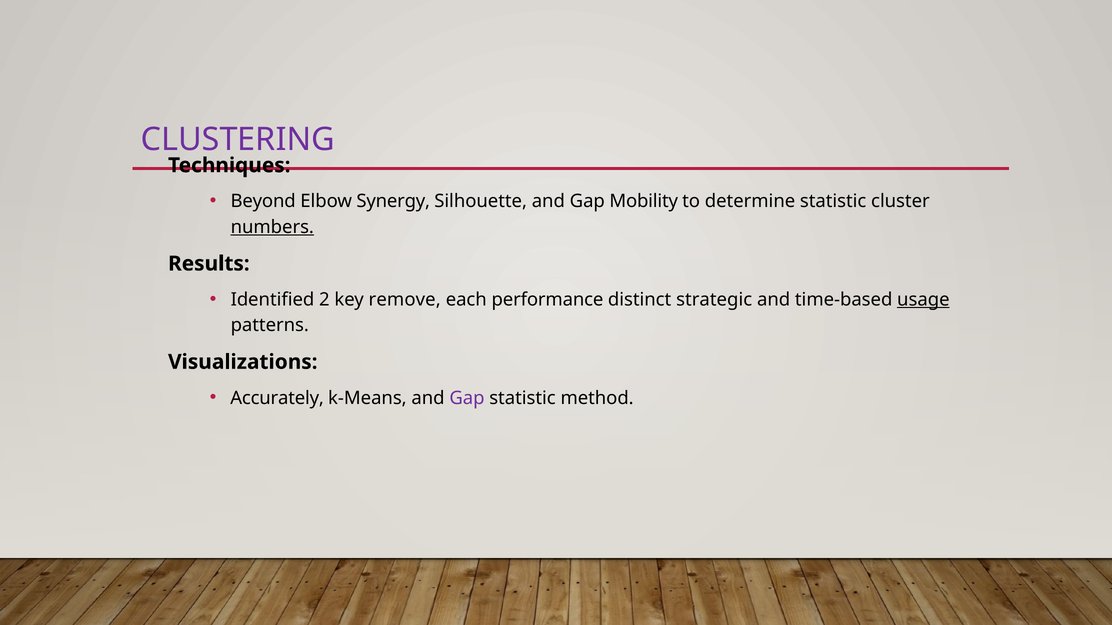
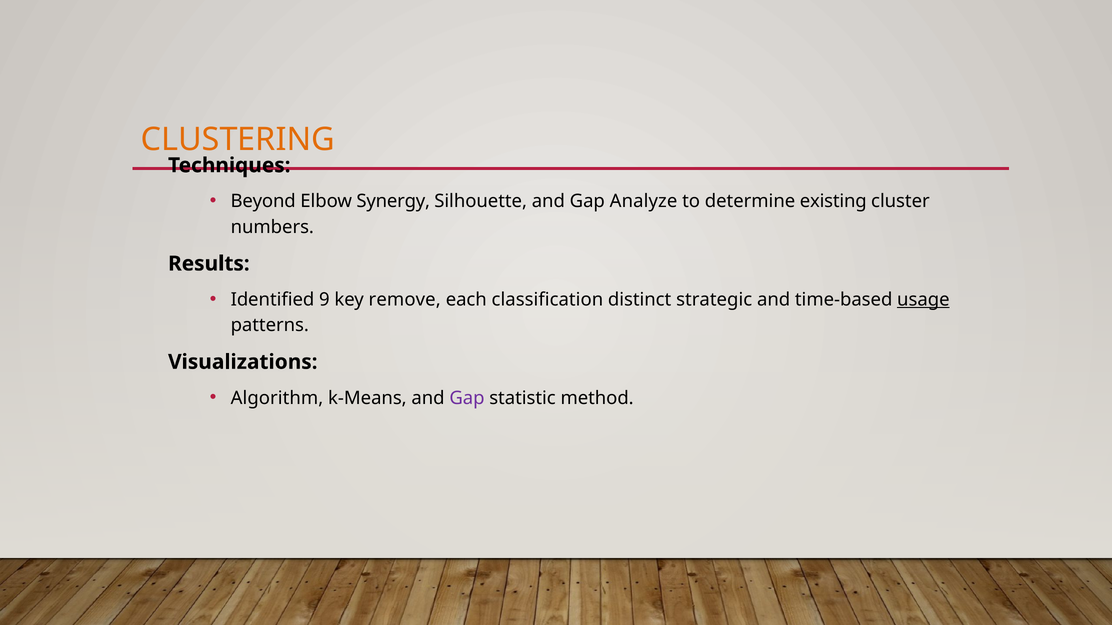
CLUSTERING colour: purple -> orange (238, 139)
Mobility: Mobility -> Analyze (644, 202)
determine statistic: statistic -> existing (833, 202)
numbers underline: present -> none (272, 227)
2: 2 -> 9 (324, 300)
performance: performance -> classification (547, 300)
Accurately: Accurately -> Algorithm (277, 398)
